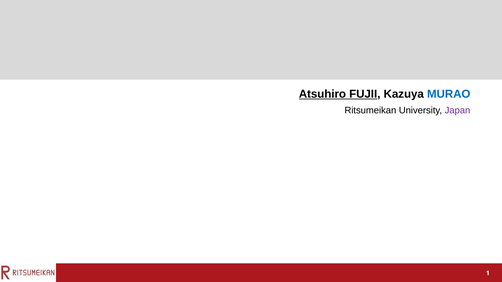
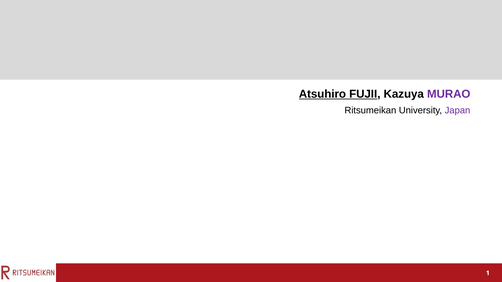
MURAO colour: blue -> purple (449, 94)
